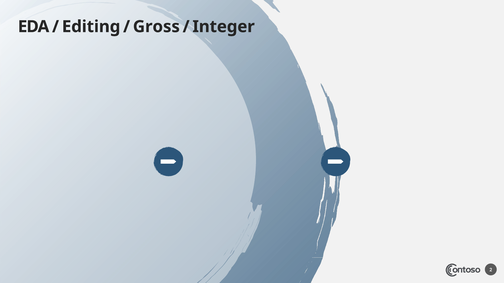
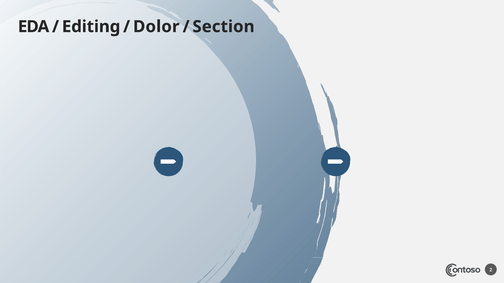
Gross: Gross -> Dolor (156, 27)
Integer: Integer -> Section (223, 27)
